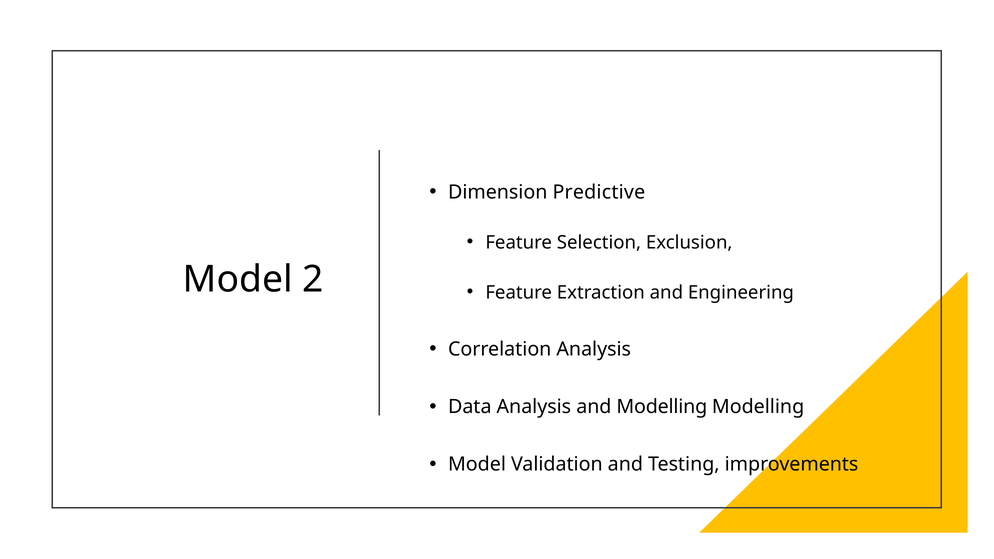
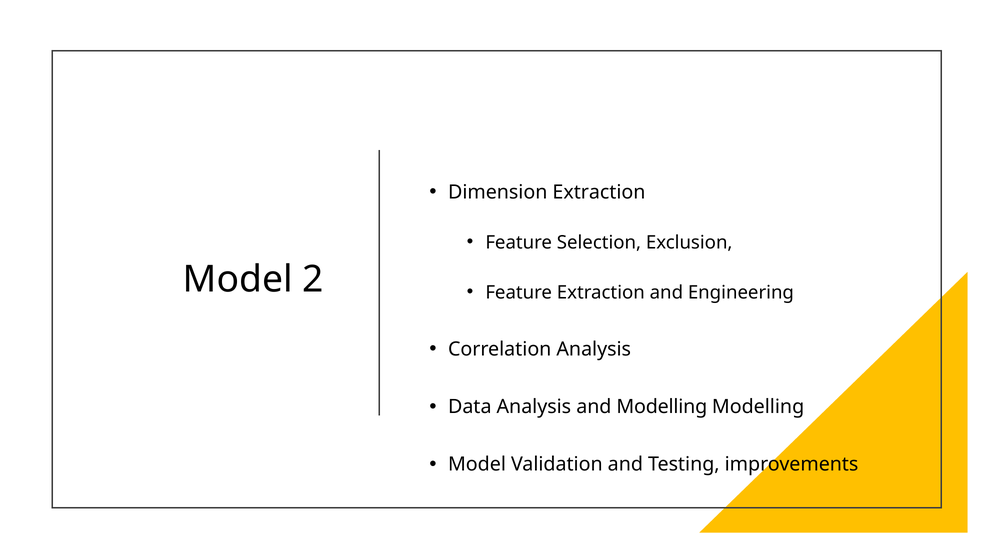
Dimension Predictive: Predictive -> Extraction (599, 192)
